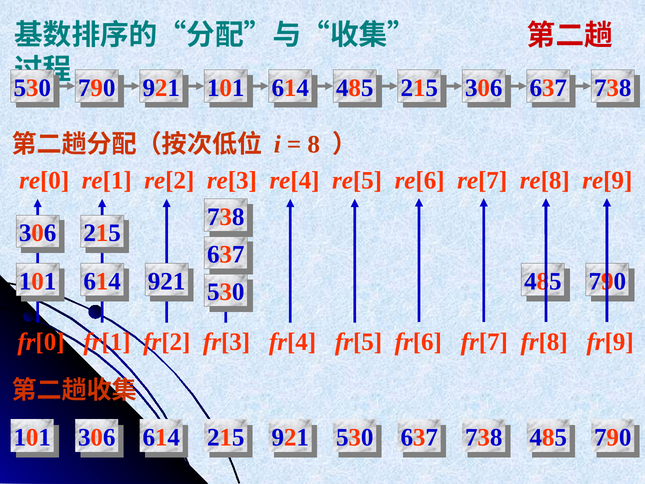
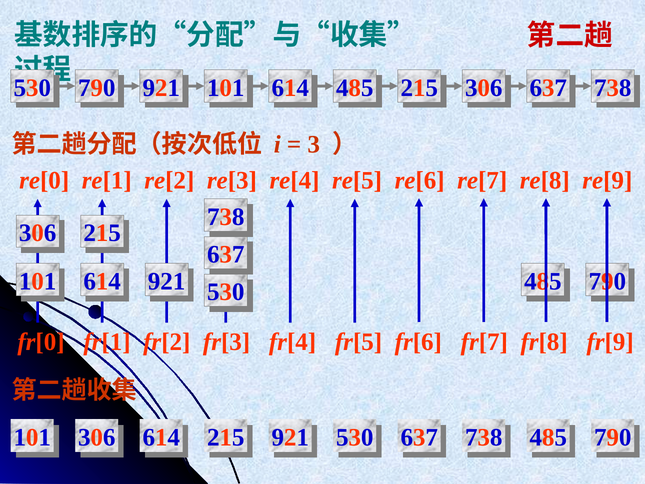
8: 8 -> 3 (314, 145)
